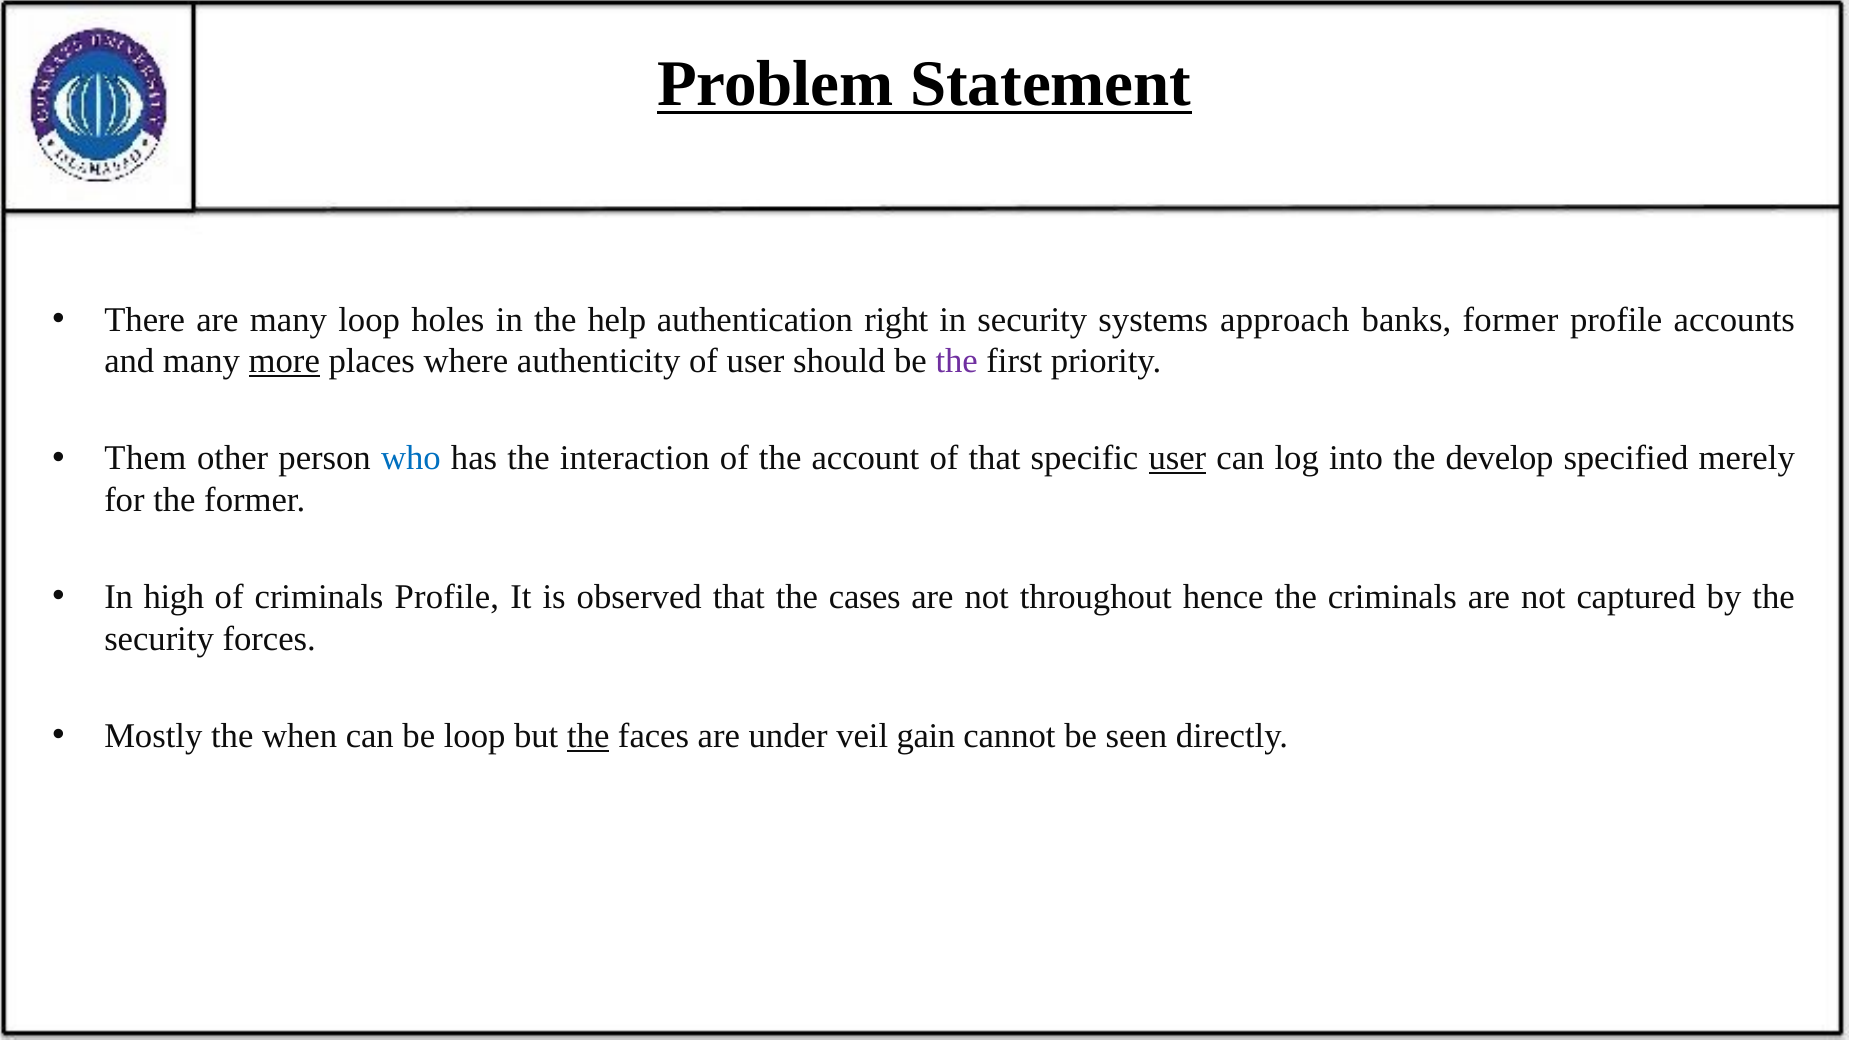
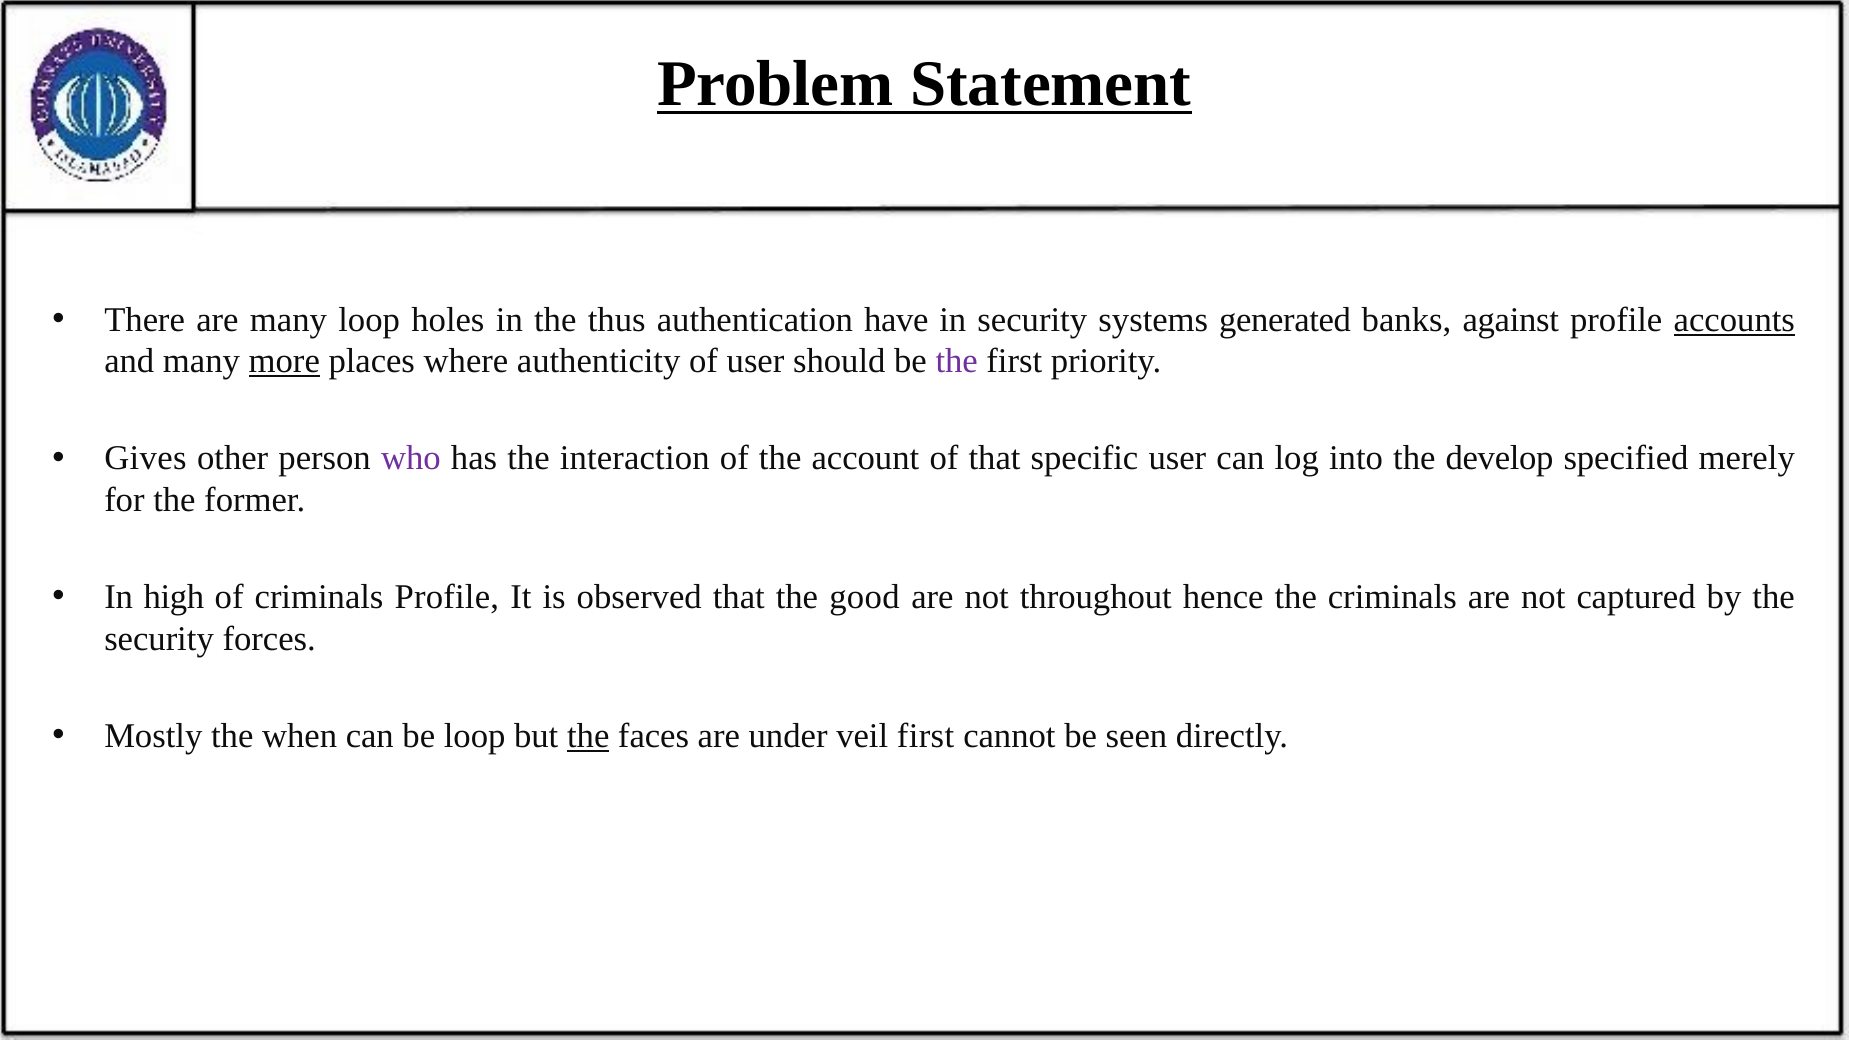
help: help -> thus (617, 320)
right: right -> have (896, 320)
approach: approach -> generated (1285, 320)
banks former: former -> against (1511, 320)
accounts underline: none -> present (1734, 320)
Them: Them -> Gives (145, 459)
who colour: blue -> purple (411, 459)
user underline: present -> none (1177, 459)
cases: cases -> good (864, 597)
veil gain: gain -> first (926, 736)
